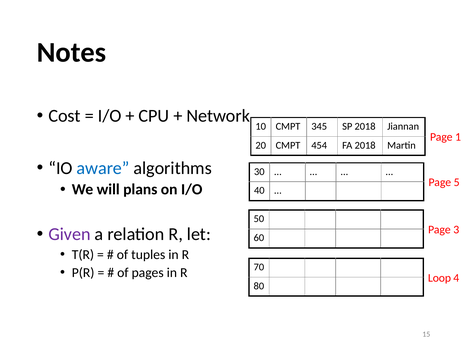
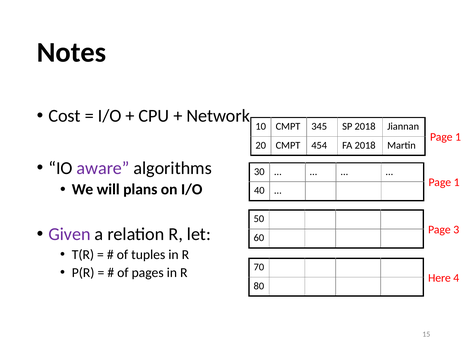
aware colour: blue -> purple (103, 168)
5: 5 -> 1 (457, 183)
Loop: Loop -> Here (439, 278)
